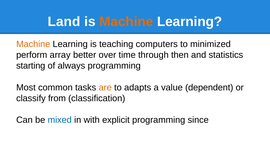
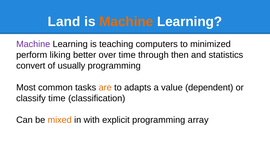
Machine colour: orange -> purple (33, 44)
array: array -> liking (60, 55)
starting: starting -> convert (31, 66)
always: always -> usually (71, 66)
classify from: from -> time (57, 98)
mixed colour: blue -> orange (60, 120)
since: since -> array (198, 120)
